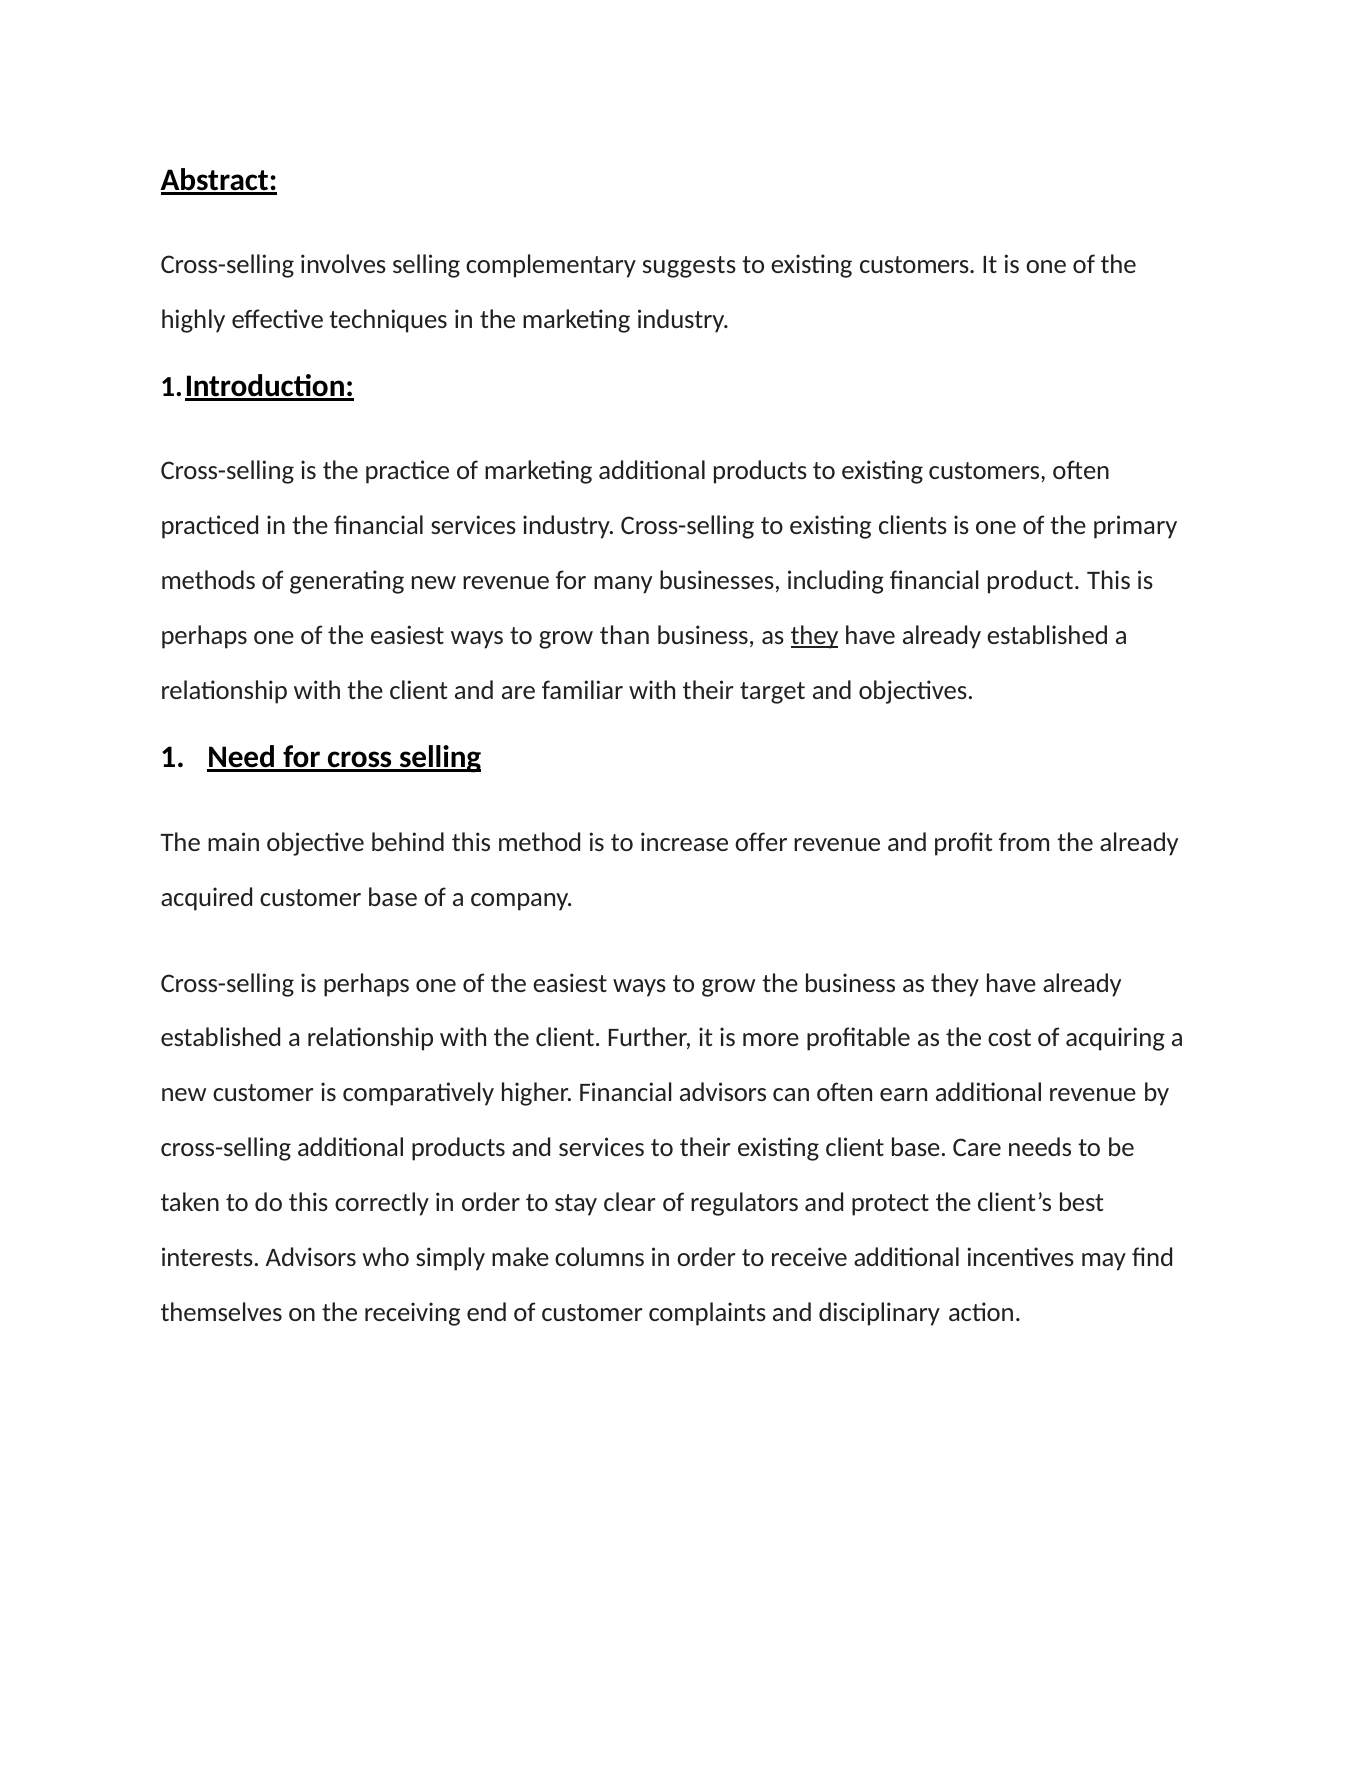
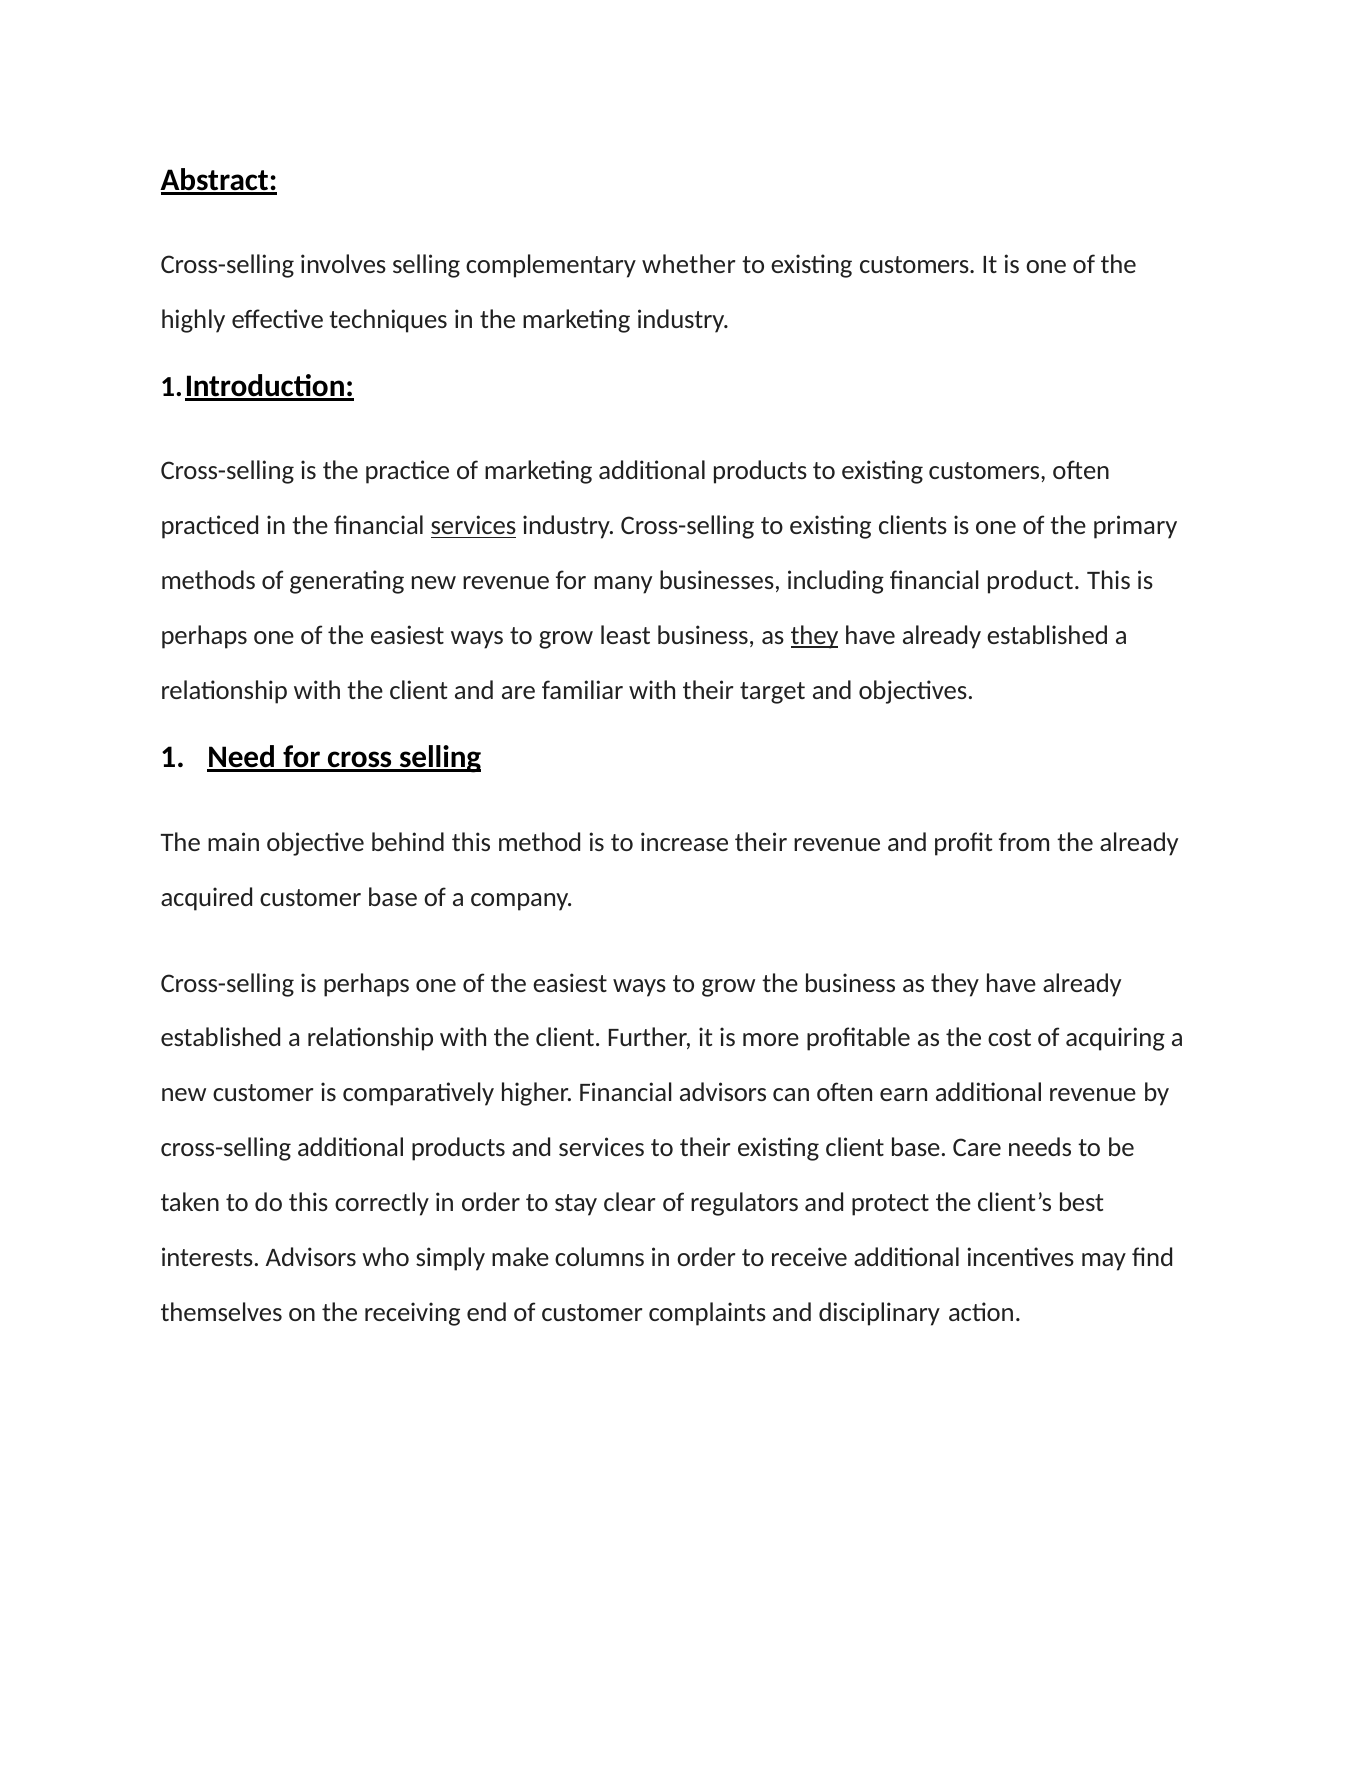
suggests: suggests -> whether (689, 265)
services underline: none -> present (473, 526)
than: than -> least (625, 636)
increase offer: offer -> their (761, 843)
